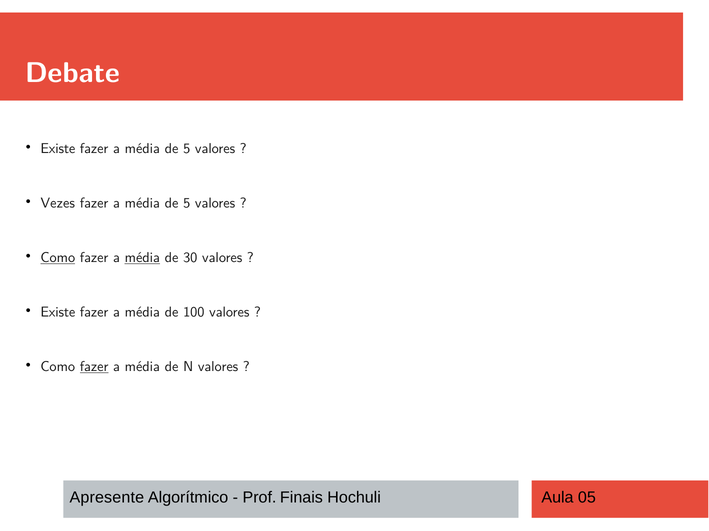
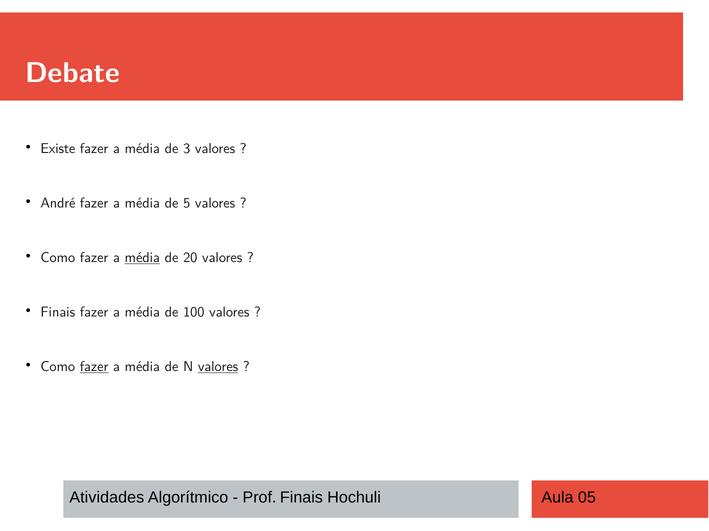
5: 5 -> 3 (187, 149)
Vezes: Vezes -> André (58, 203)
Como underline: present -> none (58, 258)
30: 30 -> 20 (190, 258)
Existe: Existe -> Finais (58, 313)
valores underline: none -> present (218, 367)
Apresente: Apresente -> Atividades (107, 498)
